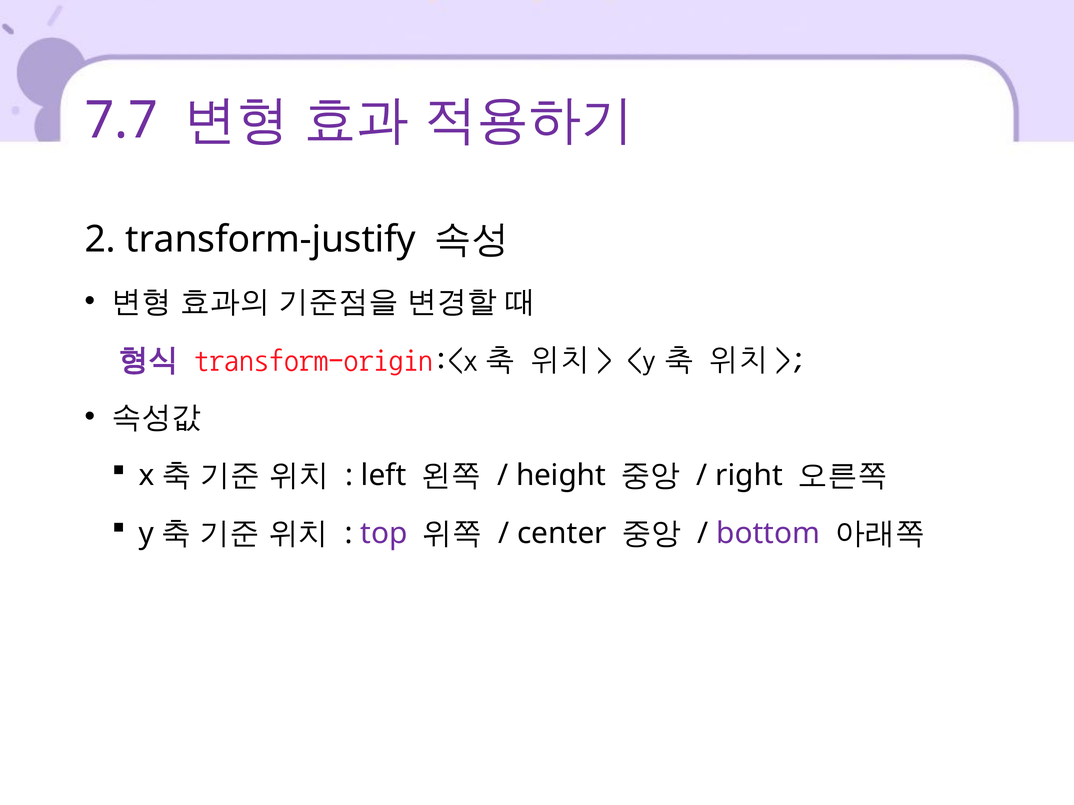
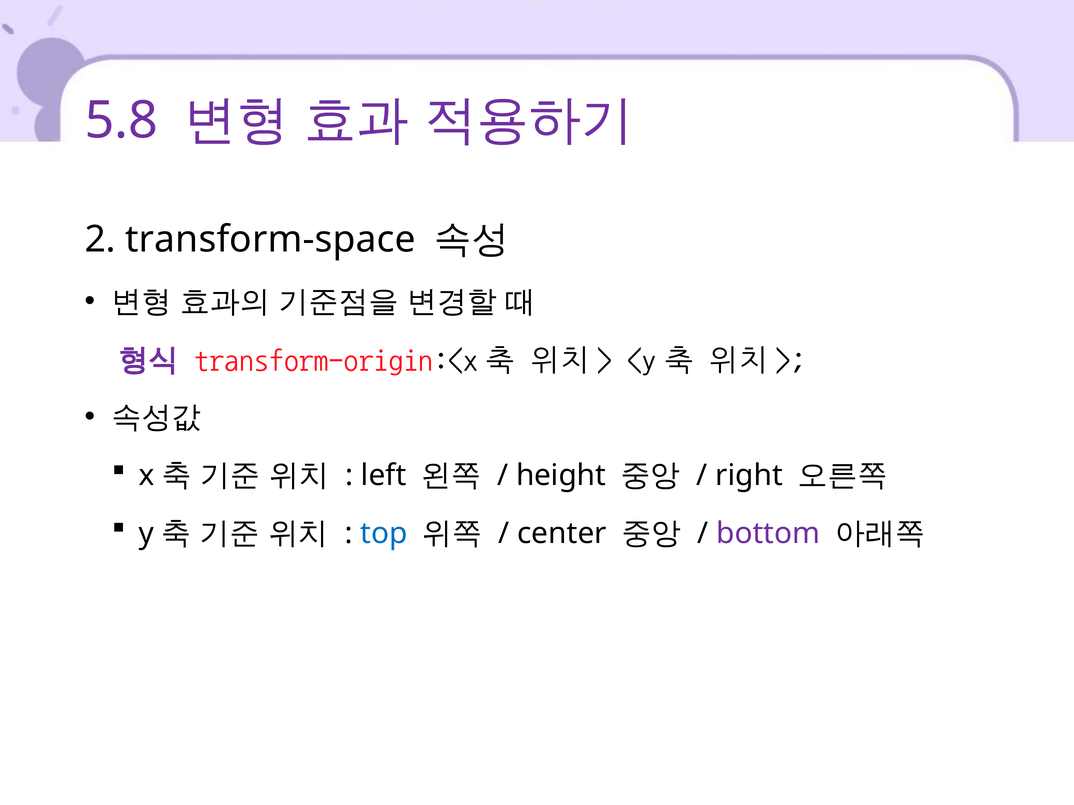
7.7: 7.7 -> 5.8 (121, 120)
transform-justify: transform-justify -> transform-space (271, 240)
top colour: purple -> blue (384, 534)
